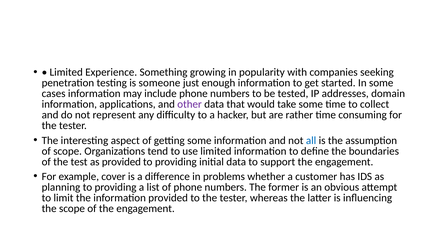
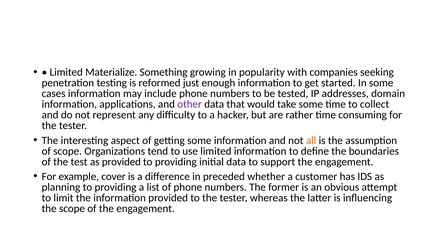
Experience: Experience -> Materialize (111, 72)
someone: someone -> reformed (160, 83)
all colour: blue -> orange (311, 140)
problems: problems -> preceded (224, 177)
